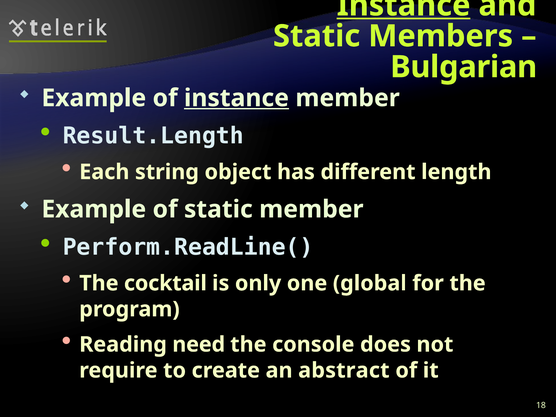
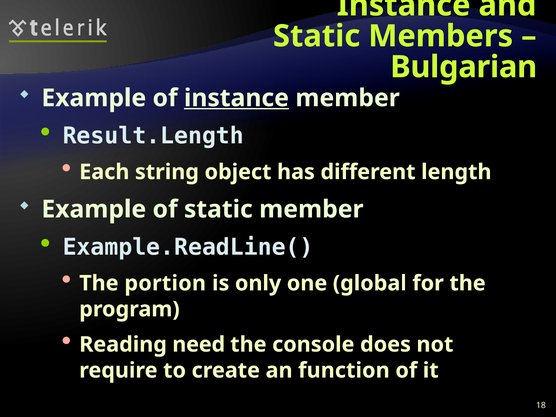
Instance underline: present -> none (404, 5)
Perform.ReadLine(: Perform.ReadLine( -> Example.ReadLine( (188, 247)
cocktail: cocktail -> portion (165, 283)
abstract: abstract -> function (344, 370)
